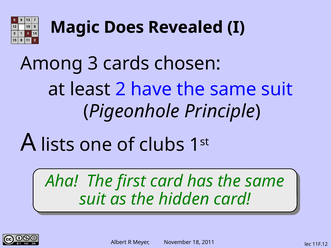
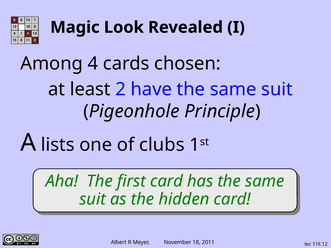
Does: Does -> Look (124, 27)
3: 3 -> 4 (93, 64)
